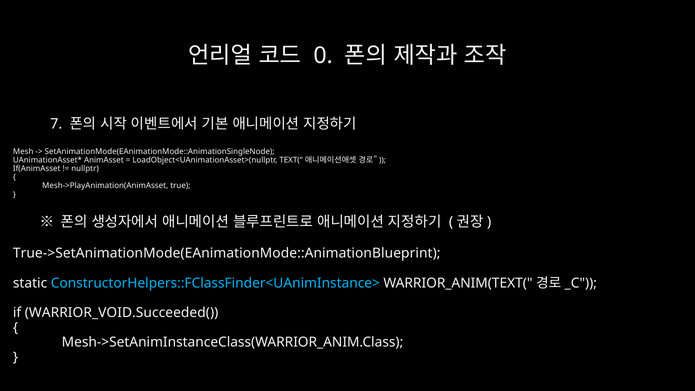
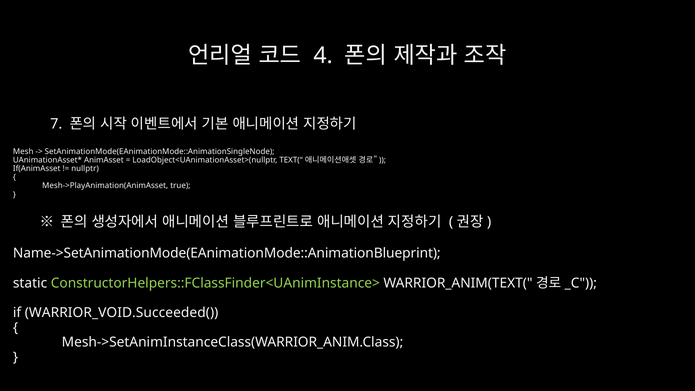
0: 0 -> 4 (323, 55)
True->SetAnimationMode(EAnimationMode::AnimationBlueprint: True->SetAnimationMode(EAnimationMode::AnimationBlueprint -> Name->SetAnimationMode(EAnimationMode::AnimationBlueprint (227, 253)
ConstructorHelpers::FClassFinder<UAnimInstance> colour: light blue -> light green (215, 283)
